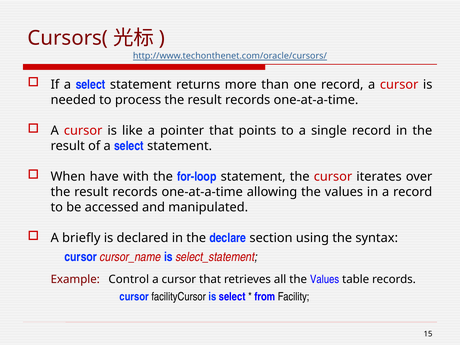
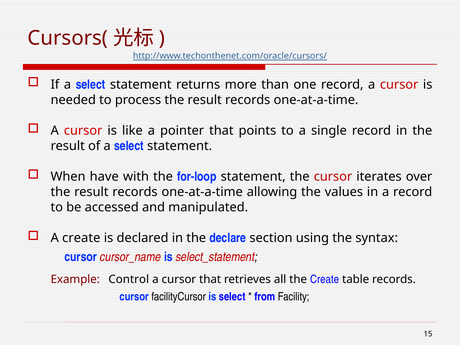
A briefly: briefly -> create (81, 238)
all the Values: Values -> Create (325, 279)
